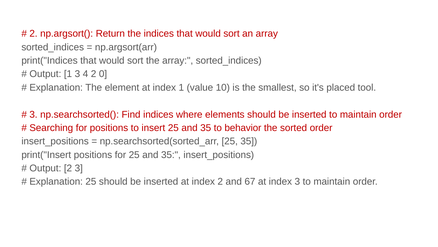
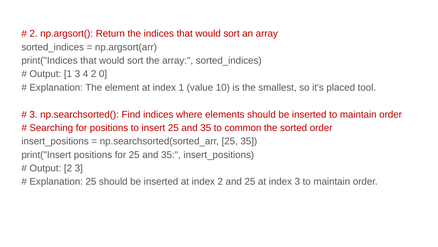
behavior: behavior -> common (243, 128)
and 67: 67 -> 25 (250, 181)
